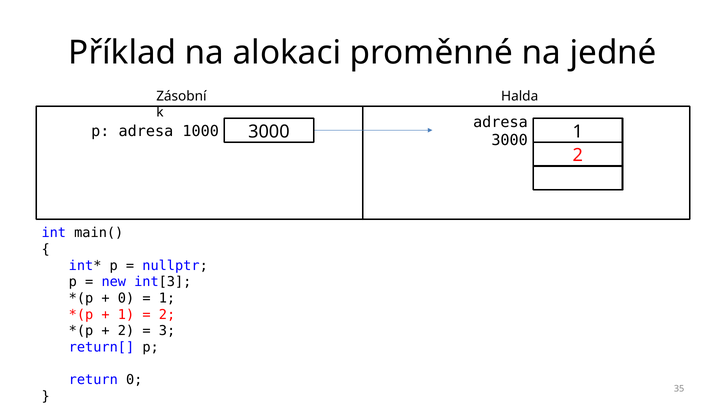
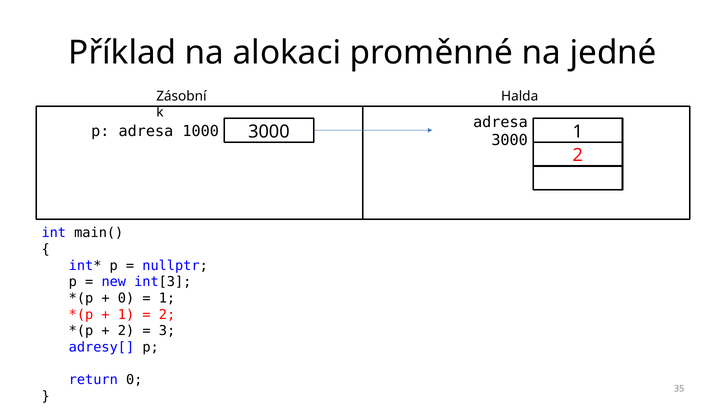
return[: return[ -> adresy[ (102, 348)
